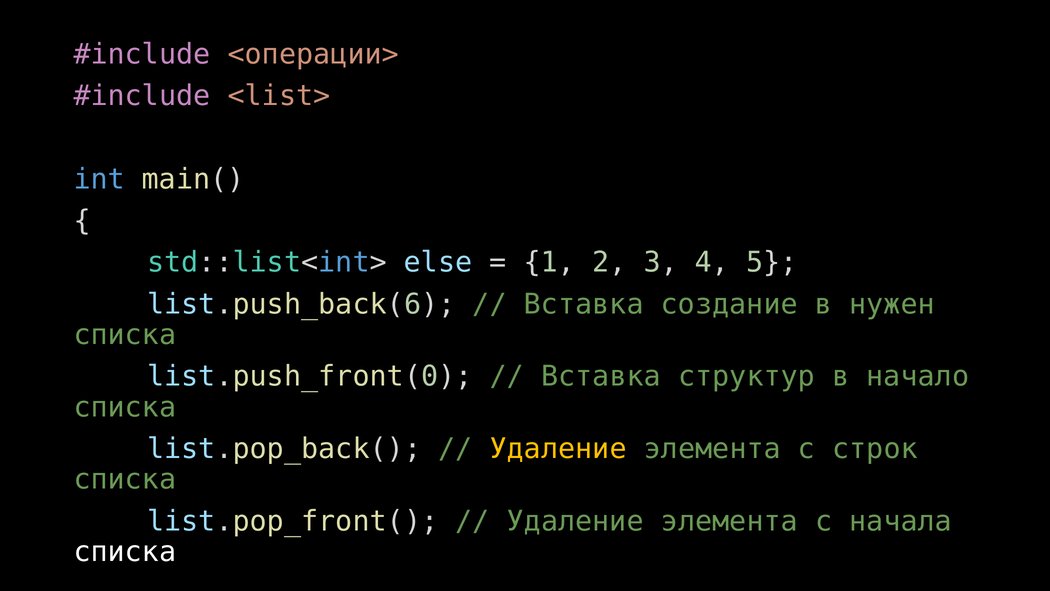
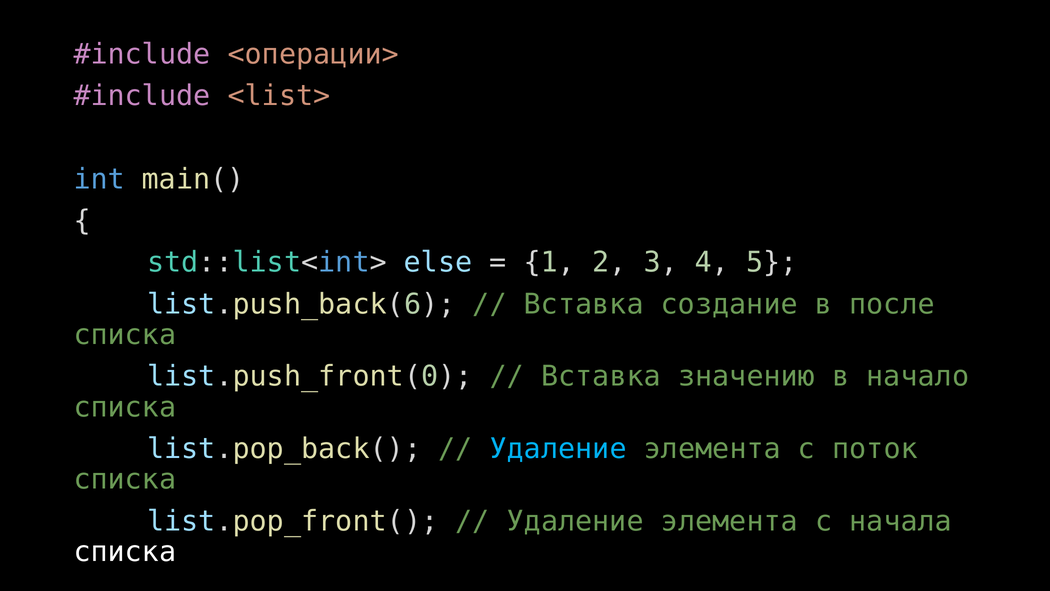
нужен: нужен -> после (892, 304)
структур: структур -> значению (747, 376)
Удаление colour: yellow -> light blue (558, 449)
строк: строк -> поток (875, 449)
